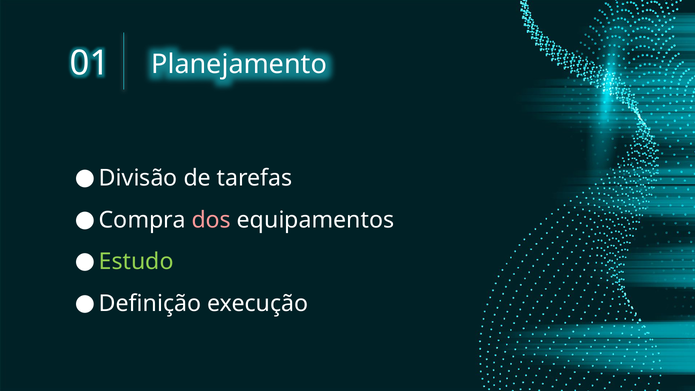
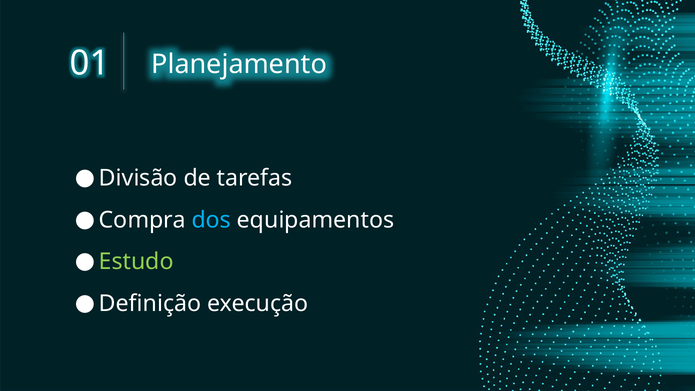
dos colour: pink -> light blue (211, 220)
